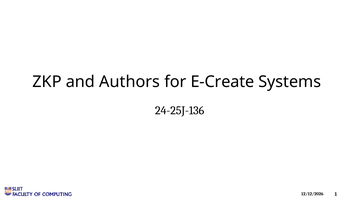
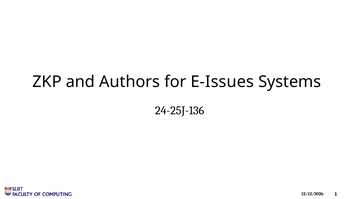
E-Create: E-Create -> E-Issues (222, 82)
